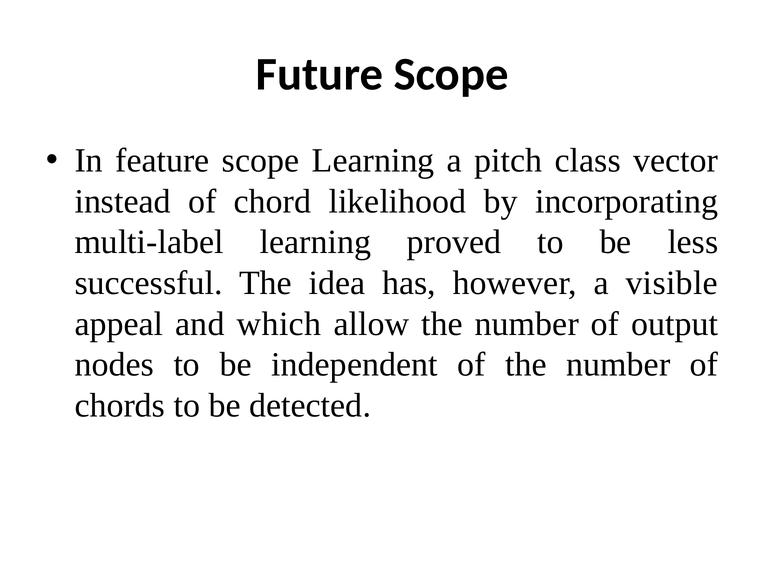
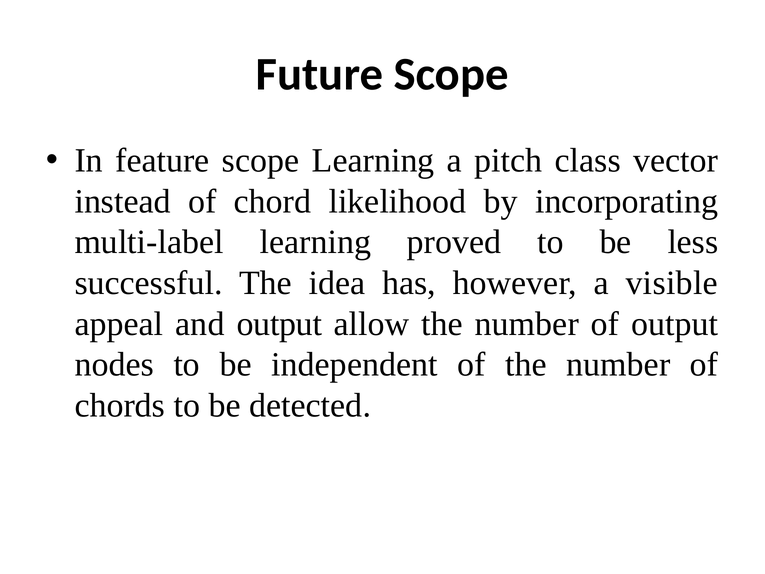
and which: which -> output (279, 324)
